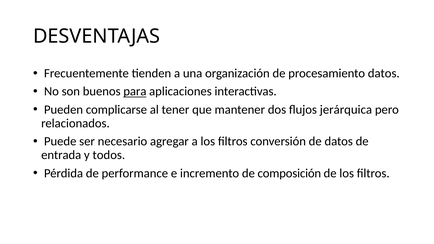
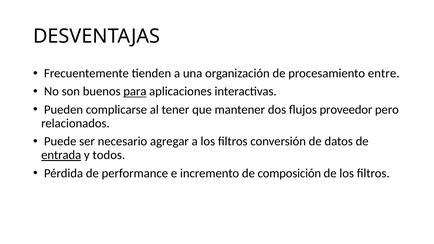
procesamiento datos: datos -> entre (384, 73)
jerárquica: jerárquica -> proveedor (346, 110)
entrada underline: none -> present (61, 155)
